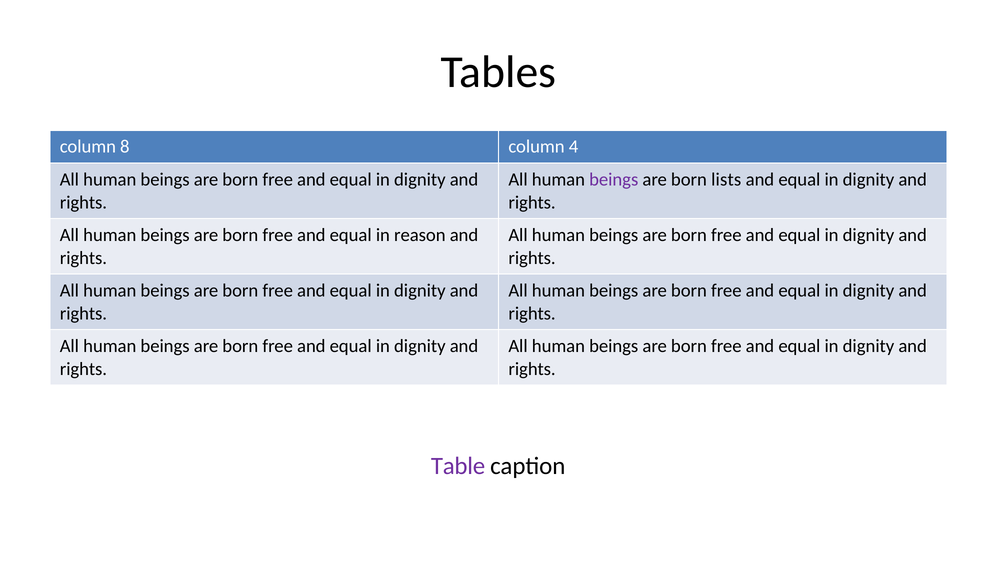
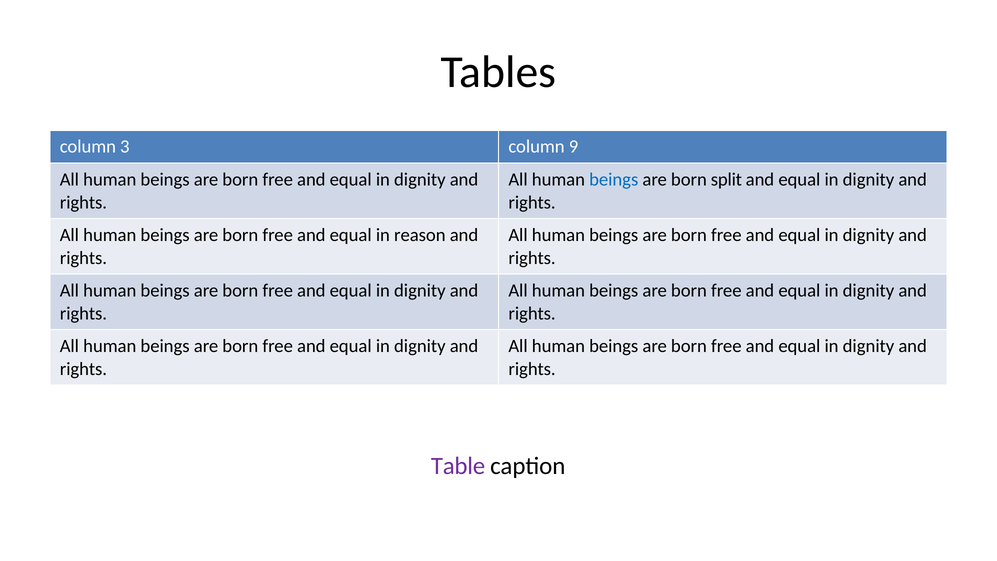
8: 8 -> 3 (125, 147)
4: 4 -> 9 (573, 147)
beings colour: purple -> blue (614, 180)
lists: lists -> split (726, 180)
